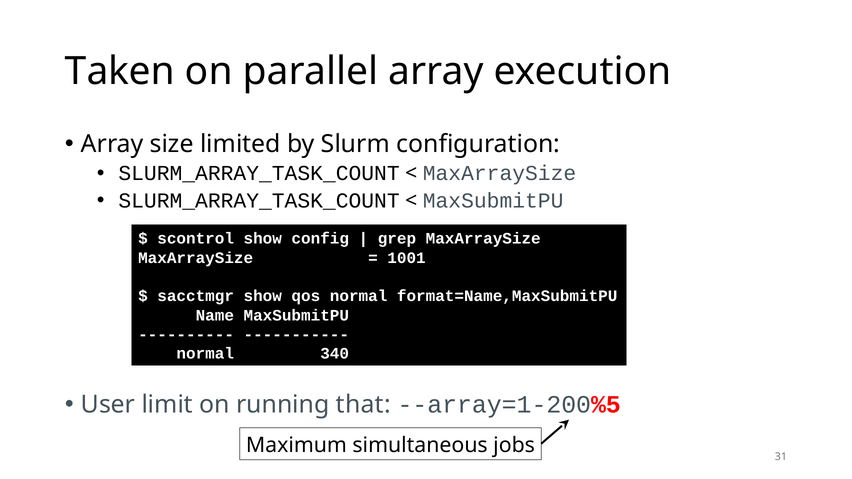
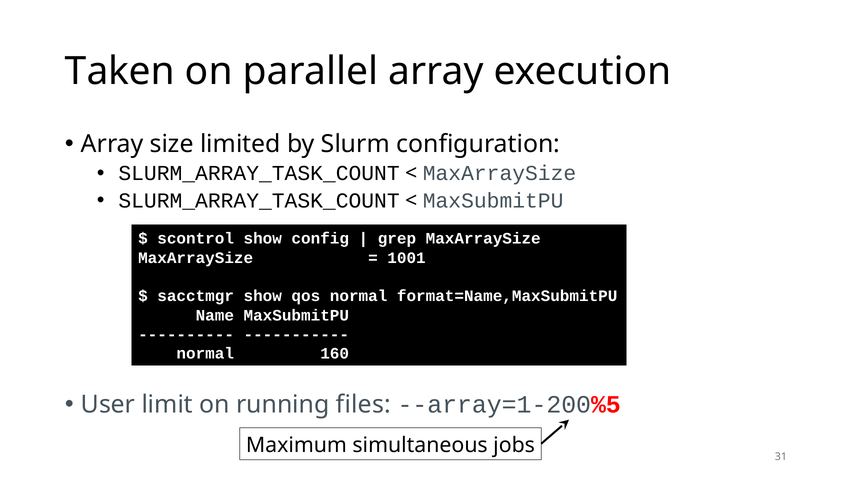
340: 340 -> 160 (335, 354)
that: that -> files (363, 405)
